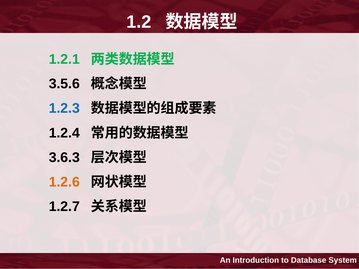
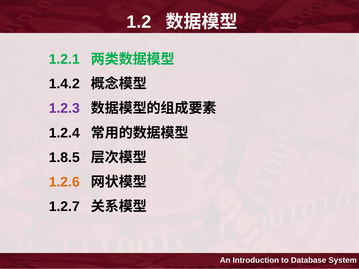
3.5.6: 3.5.6 -> 1.4.2 (64, 84)
1.2.3 colour: blue -> purple (64, 108)
3.6.3: 3.6.3 -> 1.8.5 (64, 158)
